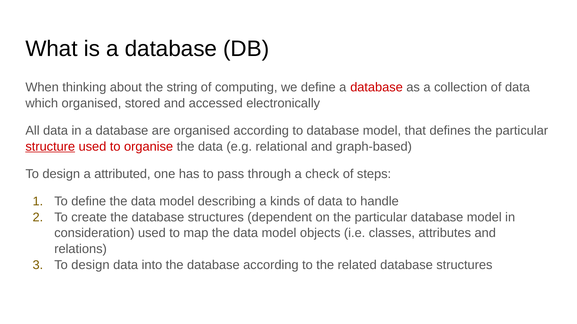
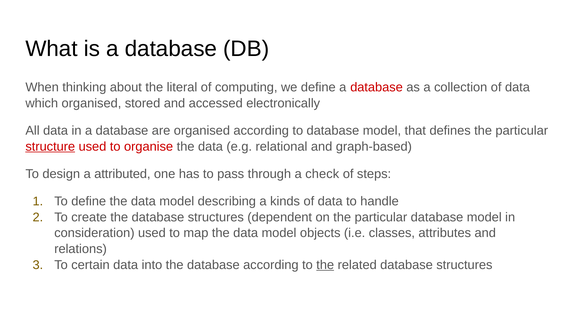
string: string -> literal (182, 88)
design: design -> certain (90, 265)
the underline: none -> present (325, 265)
